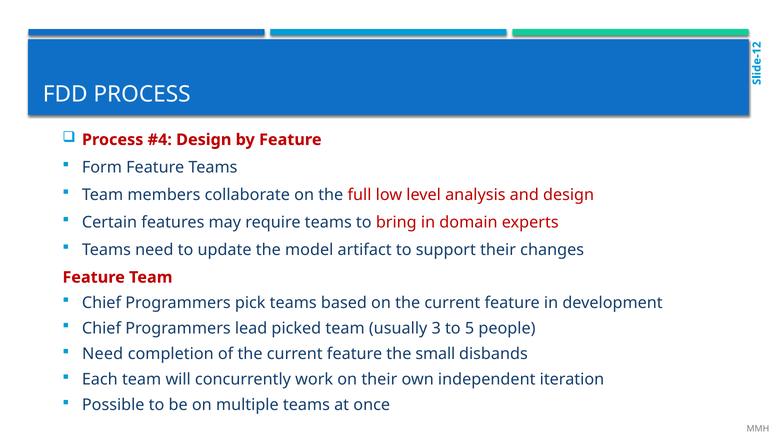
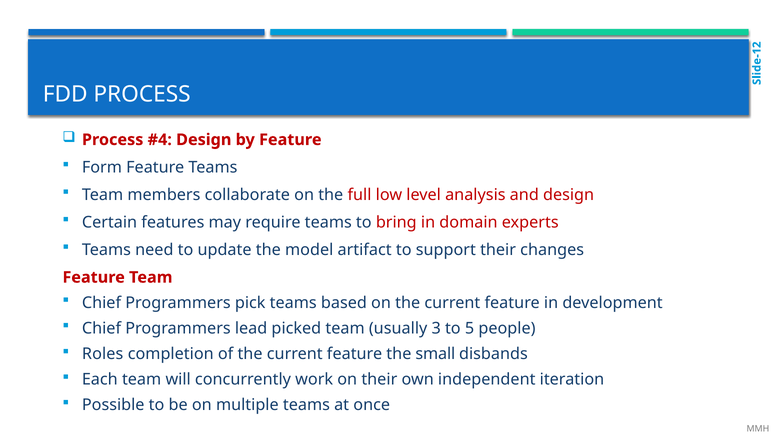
Need: Need -> Roles (103, 354)
